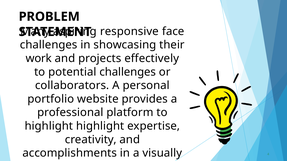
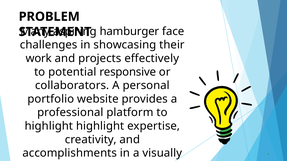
responsive: responsive -> hamburger (129, 31)
potential challenges: challenges -> responsive (128, 72)
